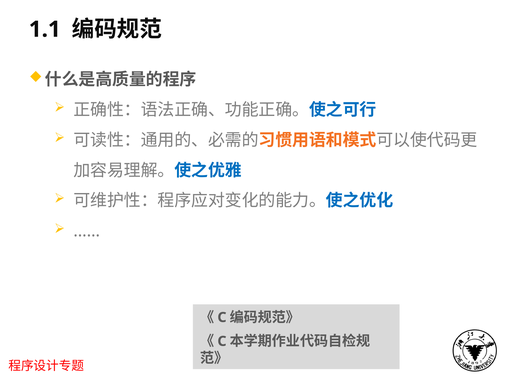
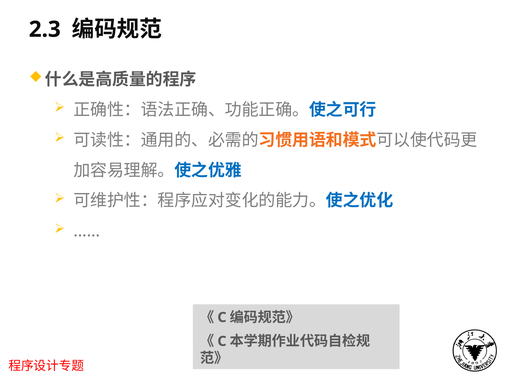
1.1: 1.1 -> 2.3 (45, 29)
